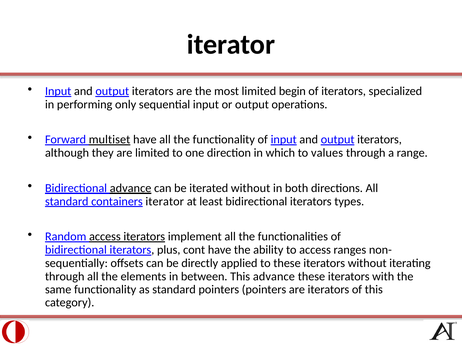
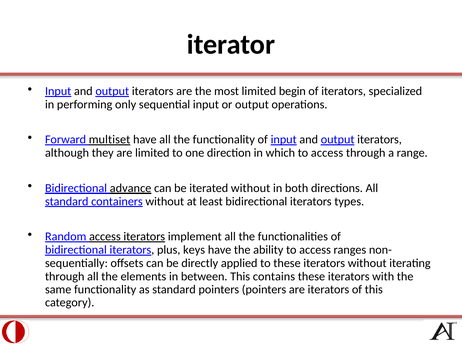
which to values: values -> access (327, 153)
containers iterator: iterator -> without (165, 202)
cont: cont -> keys (194, 250)
This advance: advance -> contains (274, 277)
